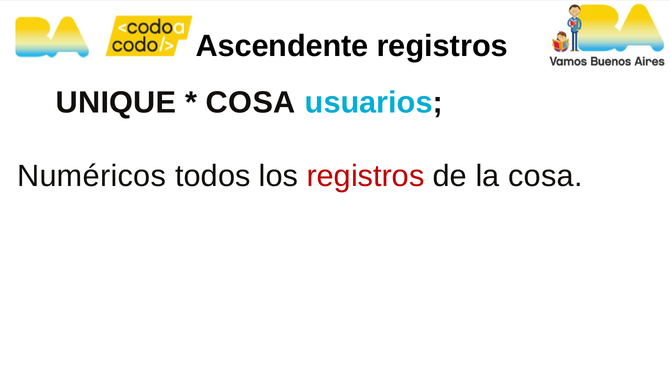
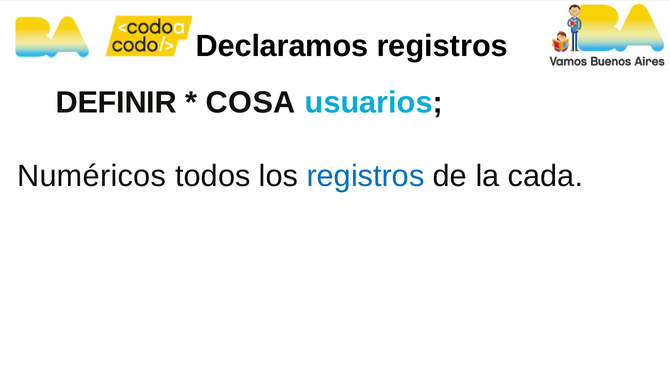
Ascendente: Ascendente -> Declaramos (282, 46)
UNIQUE: UNIQUE -> DEFINIR (116, 102)
registros colour: red -> blue (366, 176)
la cosa: cosa -> cada (546, 176)
